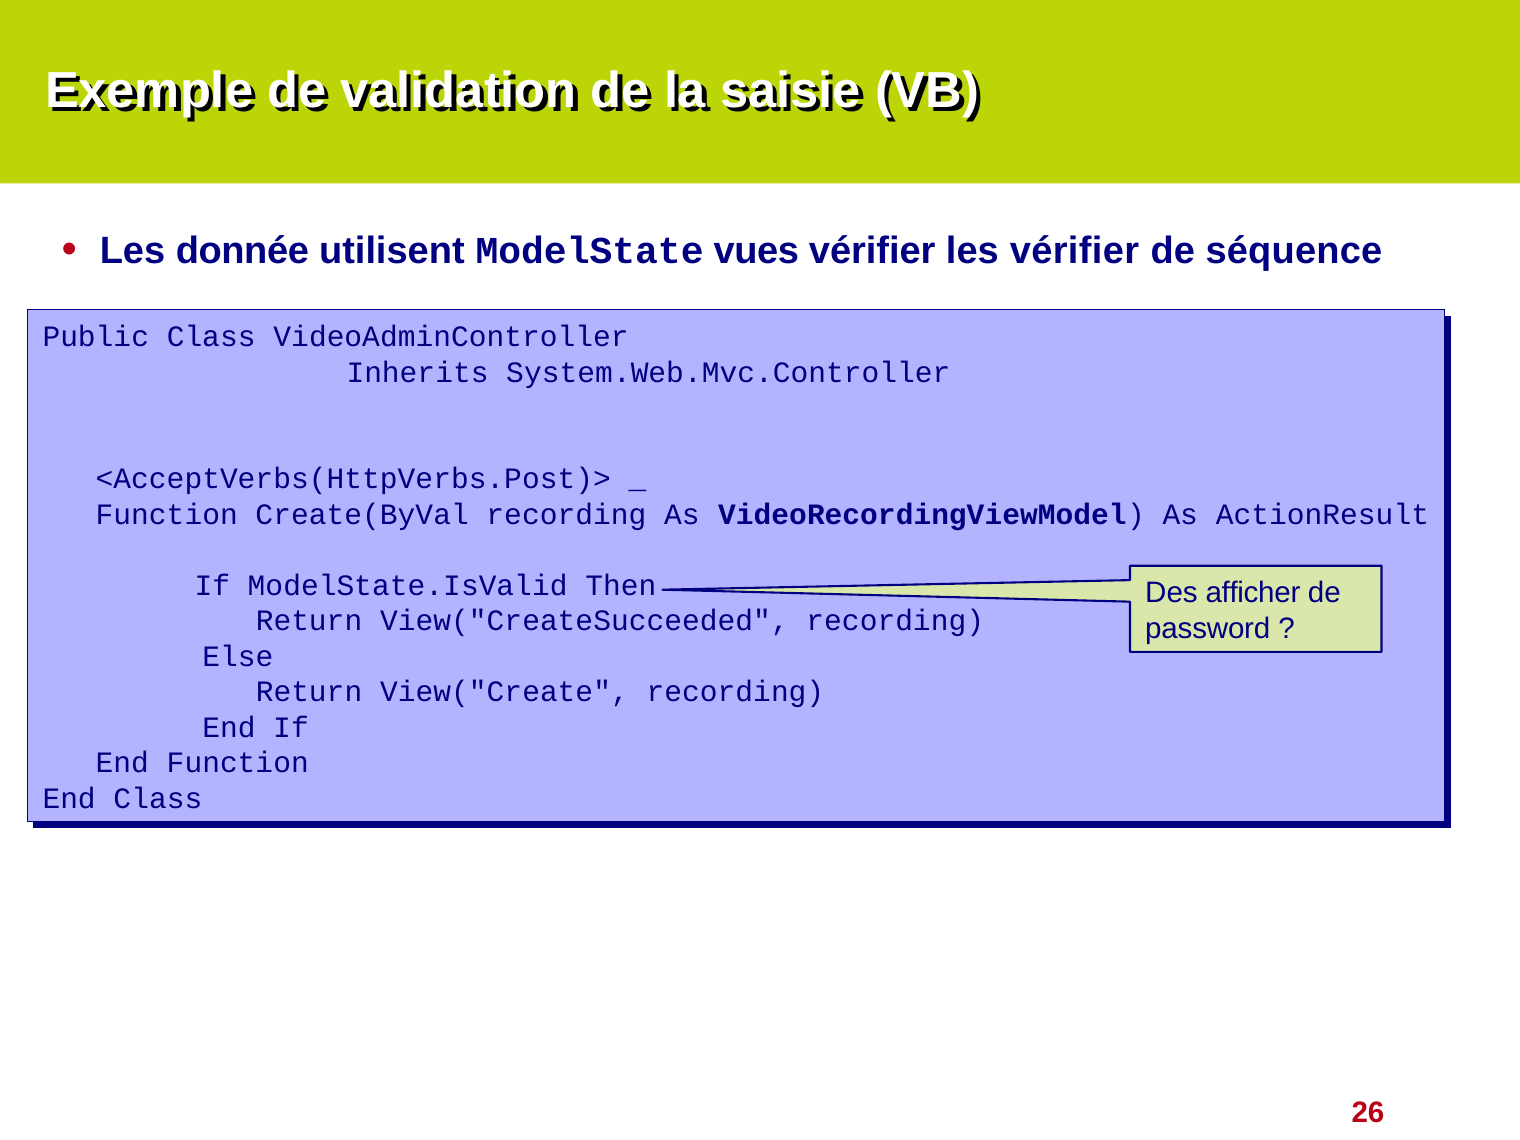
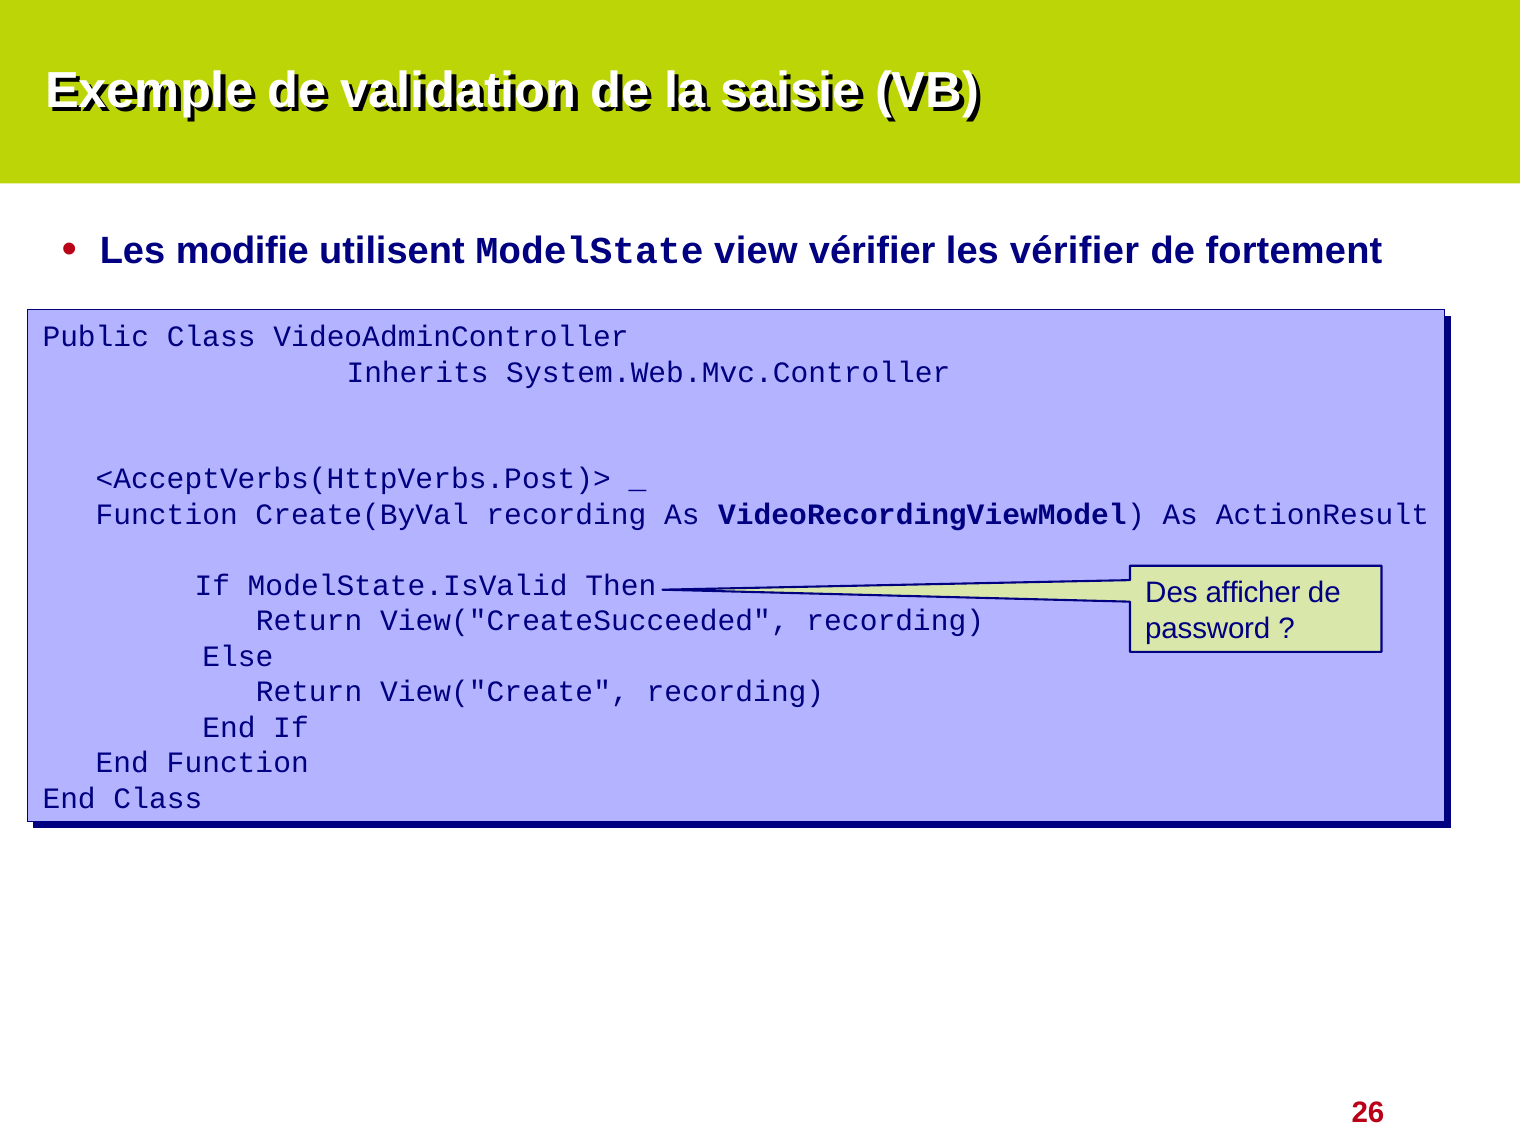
donnée: donnée -> modifie (242, 251)
vues: vues -> view (756, 251)
séquence: séquence -> fortement (1294, 251)
